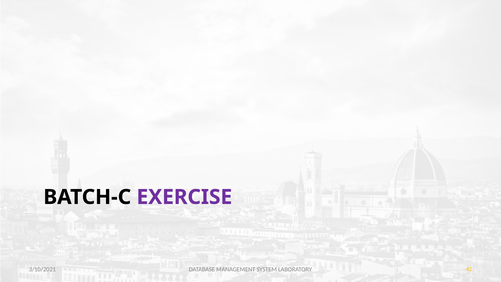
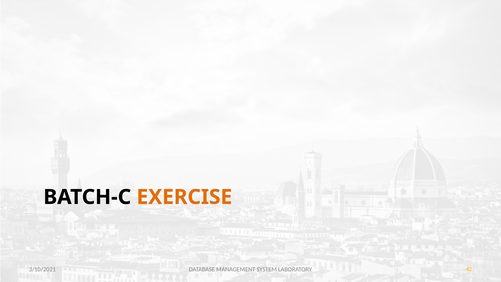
EXERCISE colour: purple -> orange (184, 197)
